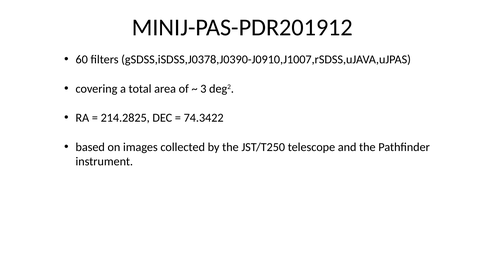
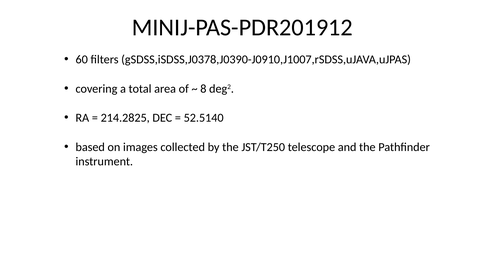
3: 3 -> 8 (203, 89)
74.3422: 74.3422 -> 52.5140 (204, 118)
